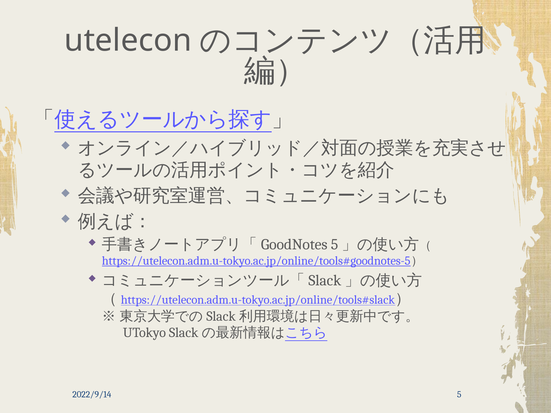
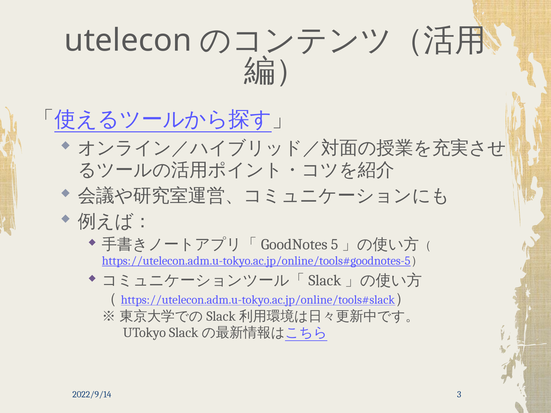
5: 5 -> 3 (459, 395)
